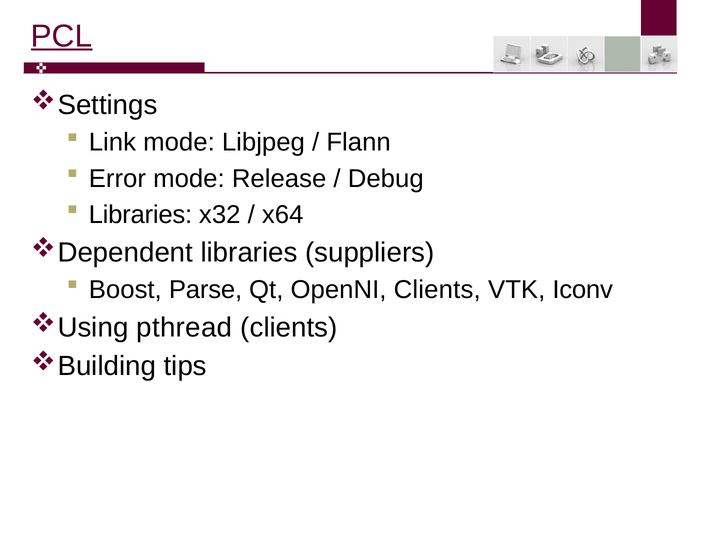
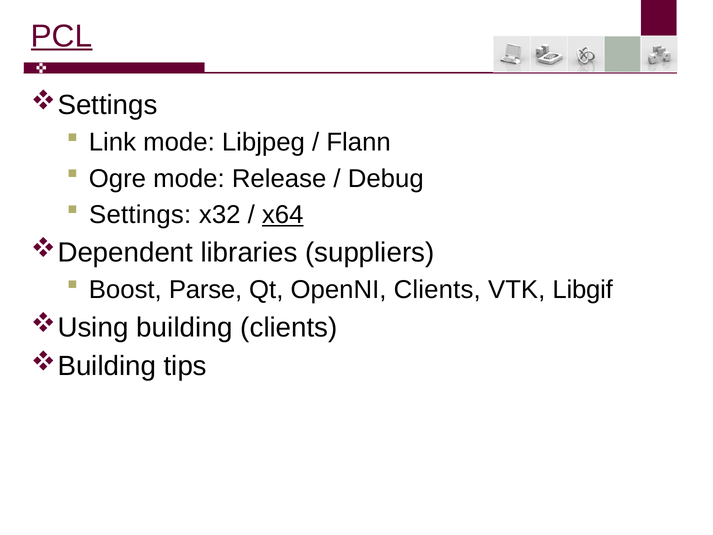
Error: Error -> Ogre (117, 178)
Libraries: Libraries -> Settings (140, 215)
x64 underline: none -> present (283, 215)
Iconv: Iconv -> Libgif (583, 289)
pthread: pthread -> building (184, 327)
